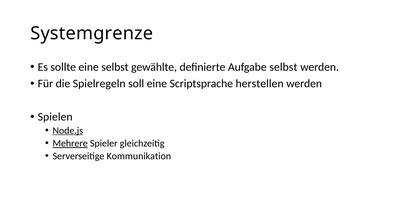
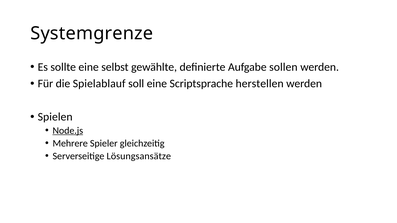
Aufgabe selbst: selbst -> sollen (283, 67)
Spielregeln: Spielregeln -> Spielablauf (99, 84)
Mehrere underline: present -> none (70, 144)
Kommunikation: Kommunikation -> Lösungsansätze (139, 156)
